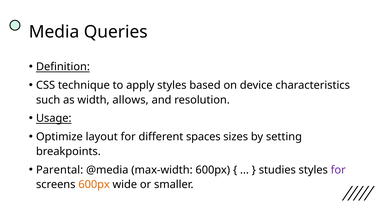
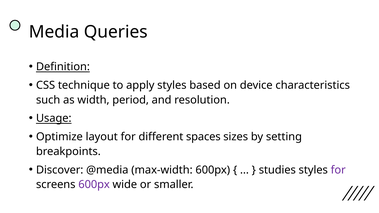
allows: allows -> period (131, 100)
Parental: Parental -> Discover (60, 170)
600px colour: orange -> purple (94, 185)
